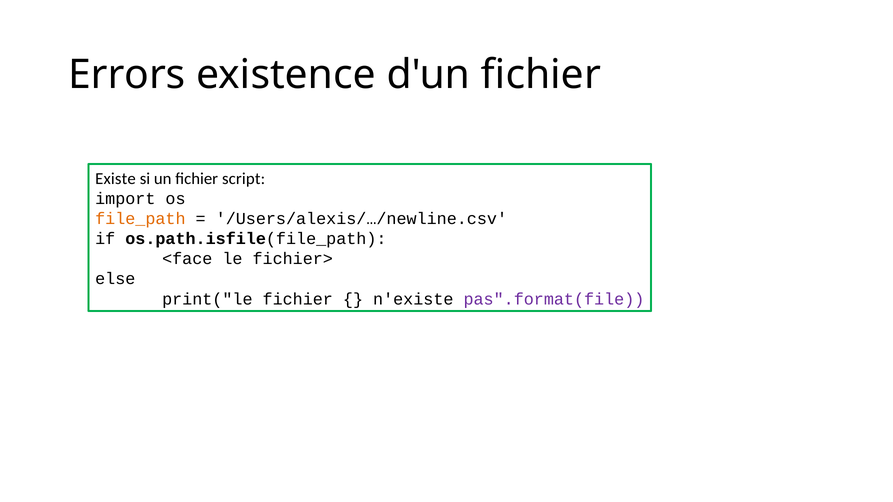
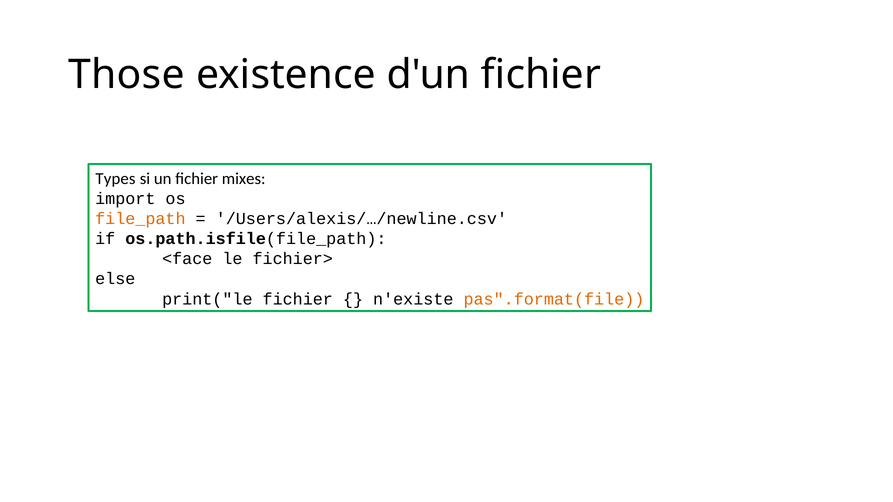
Errors: Errors -> Those (127, 75)
Existe: Existe -> Types (116, 179)
script: script -> mixes (244, 179)
pas".format(file colour: purple -> orange (554, 299)
